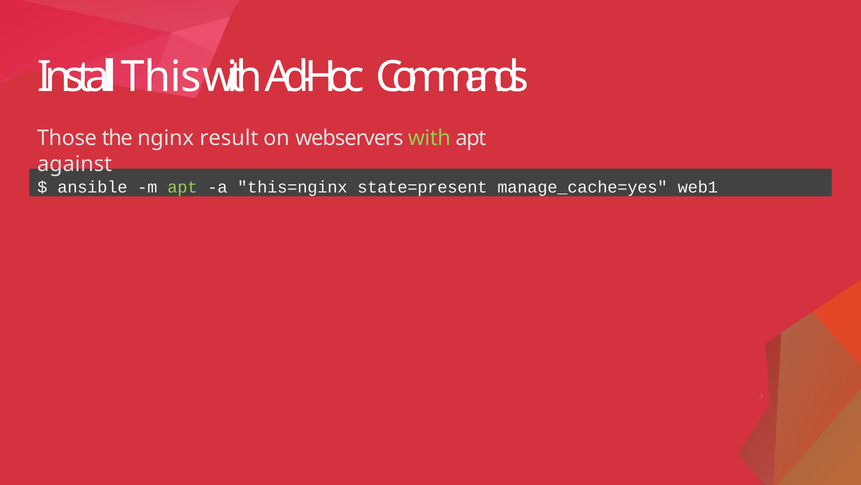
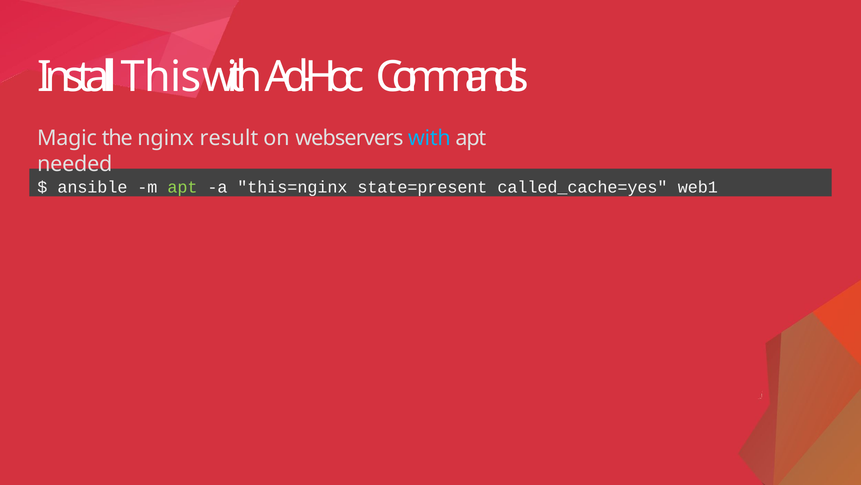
Those: Those -> Magic (67, 138)
with colour: light green -> light blue (429, 138)
against: against -> needed (75, 164)
manage_cache=yes: manage_cache=yes -> called_cache=yes (582, 187)
